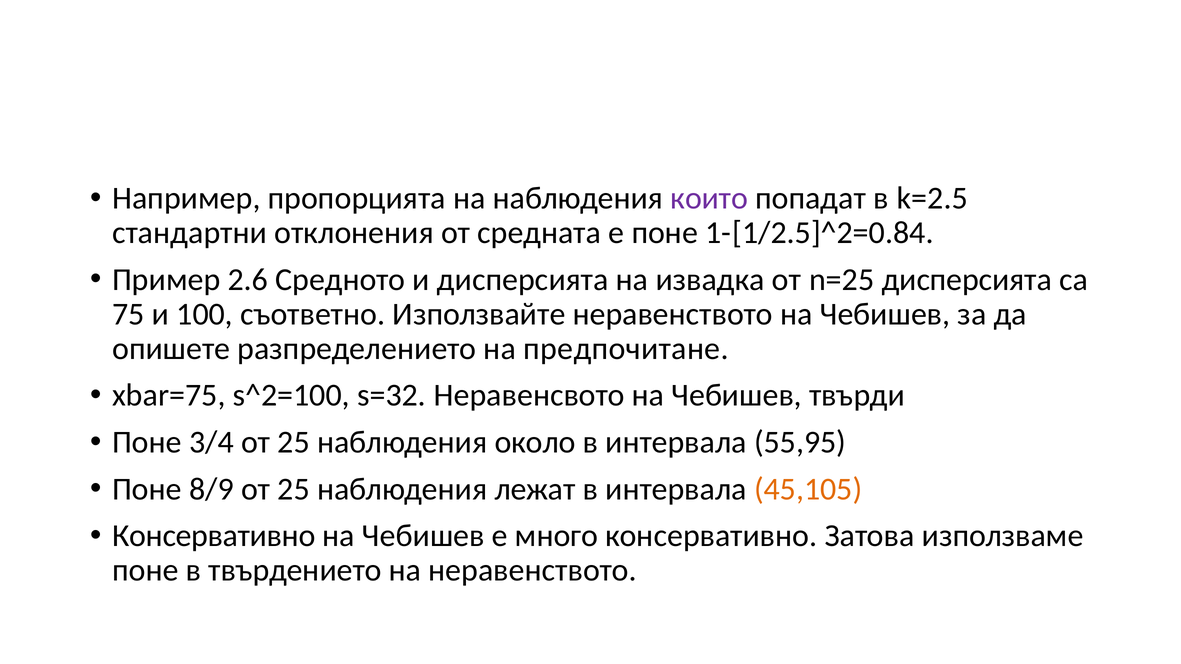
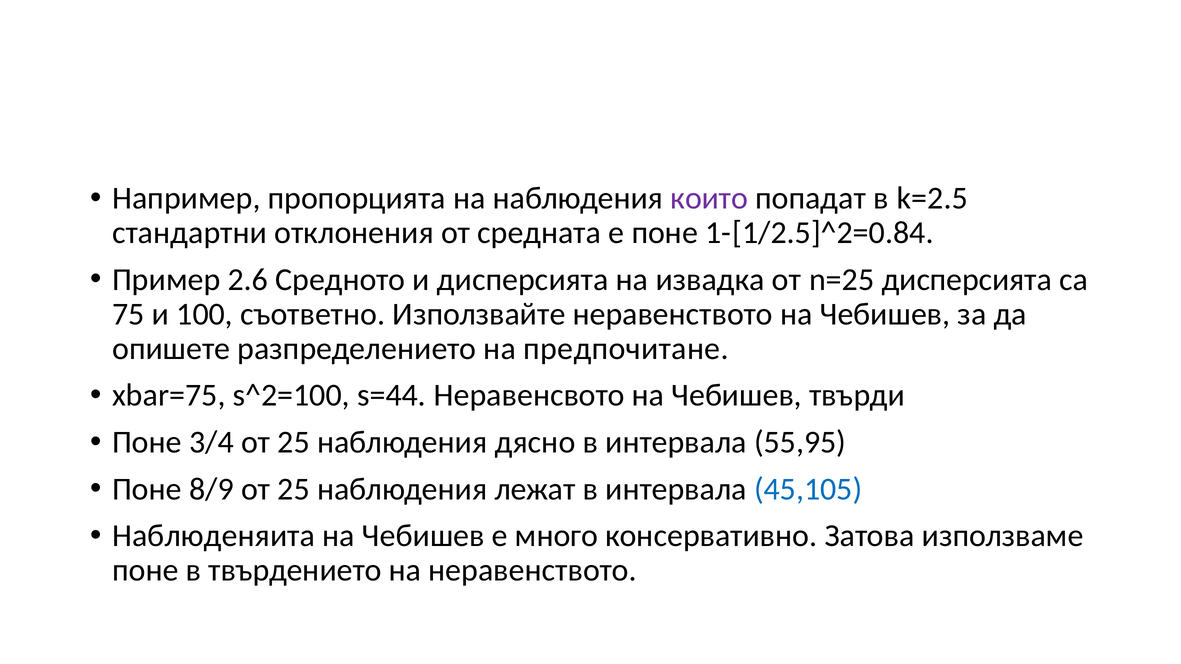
s=32: s=32 -> s=44 (392, 396)
около: около -> дясно (535, 442)
45,105 colour: orange -> blue (808, 489)
Консервативно: Консервативно -> Наблюденяита (214, 536)
